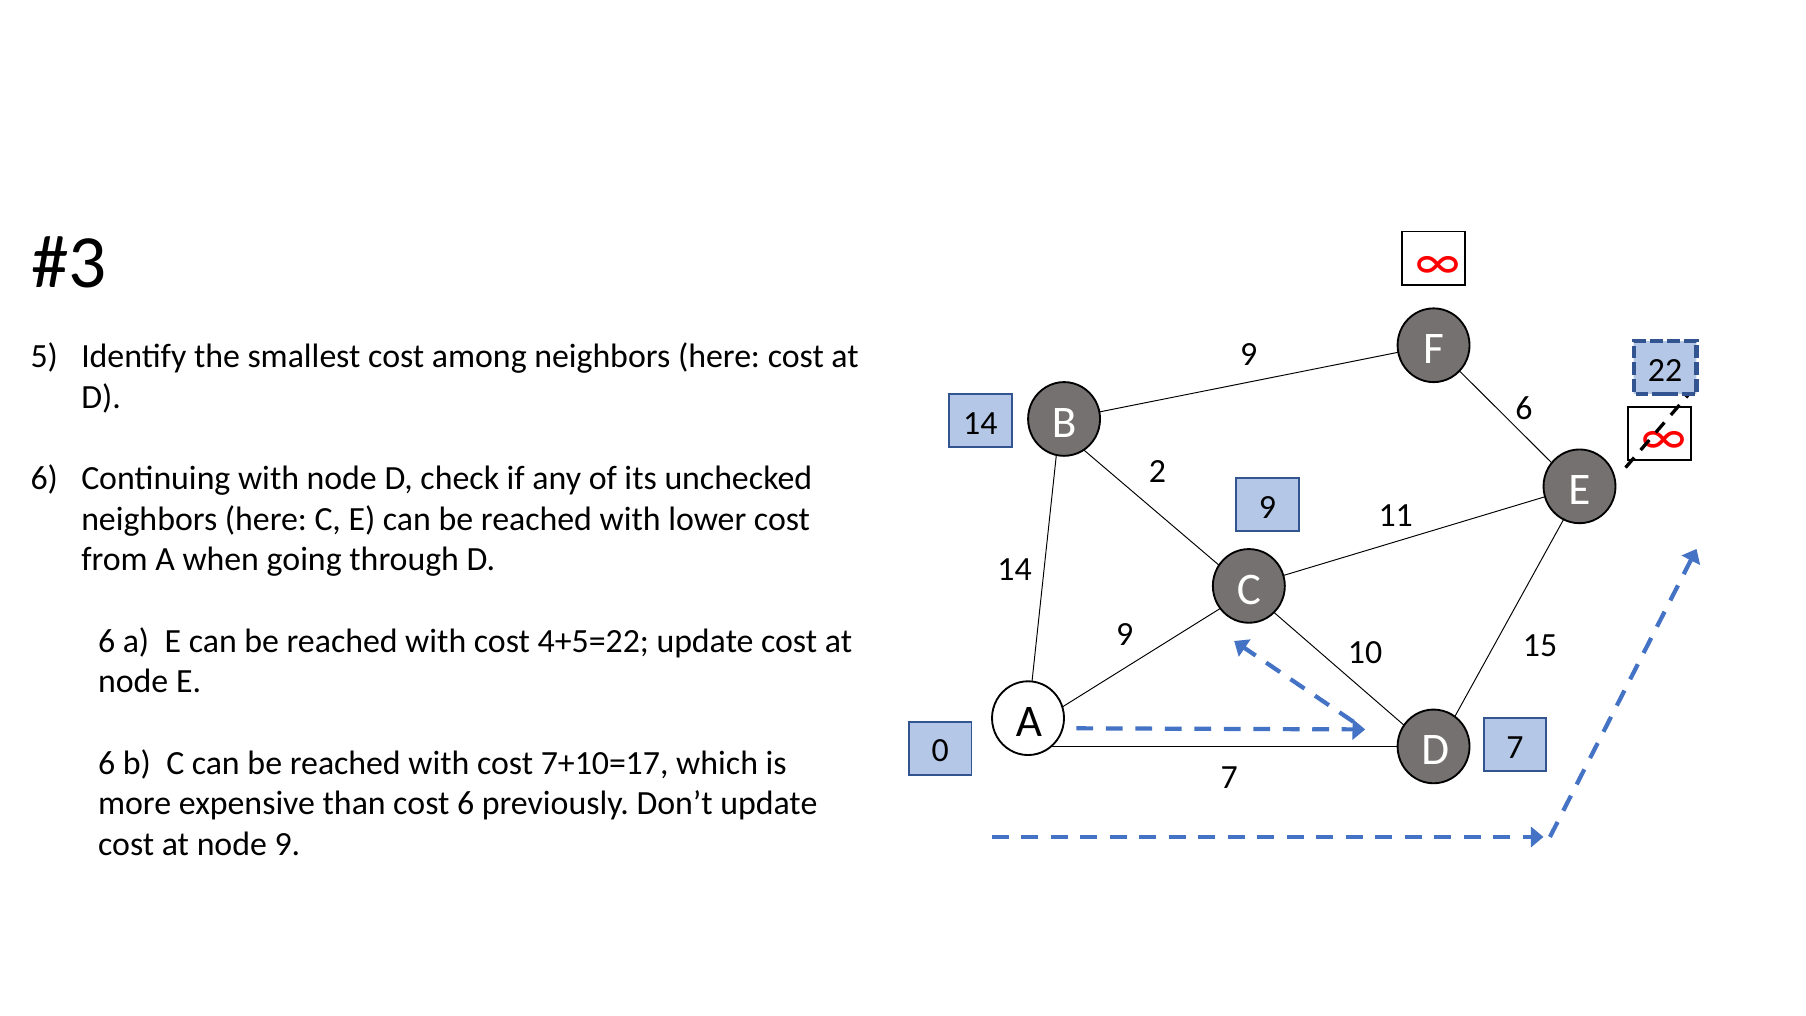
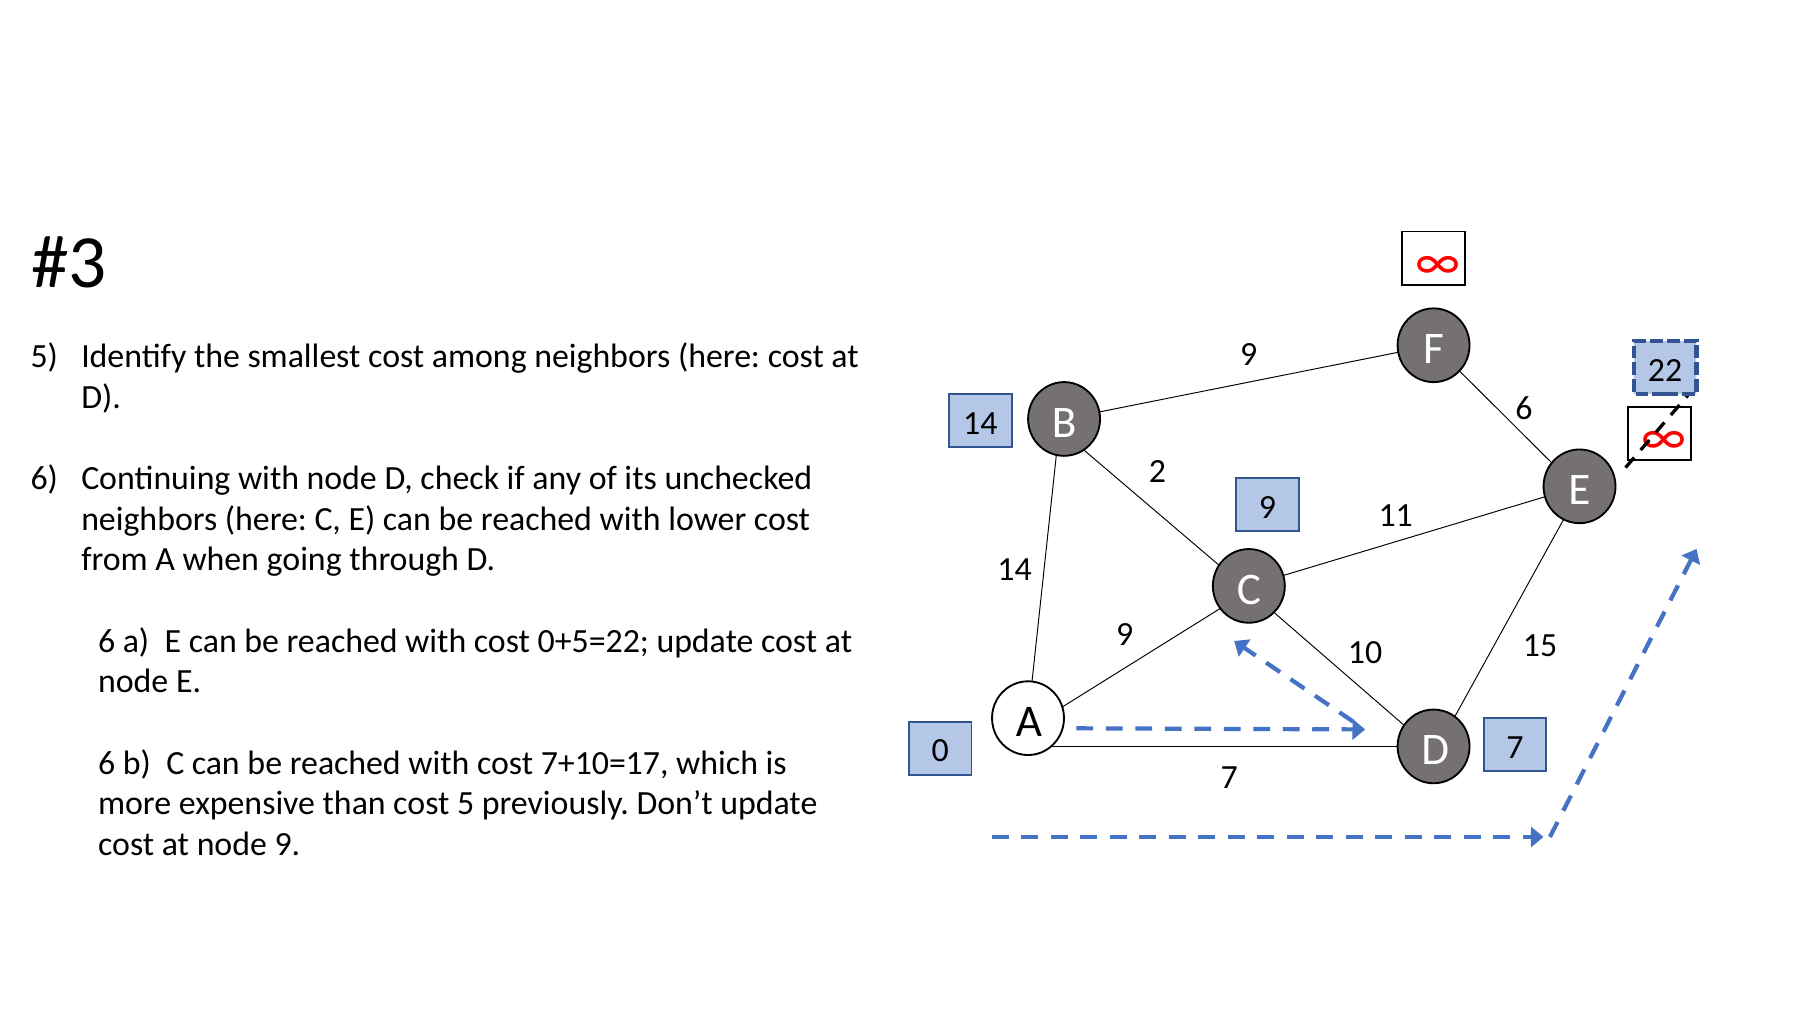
4+5=22: 4+5=22 -> 0+5=22 (593, 641)
cost 6: 6 -> 5 (466, 803)
